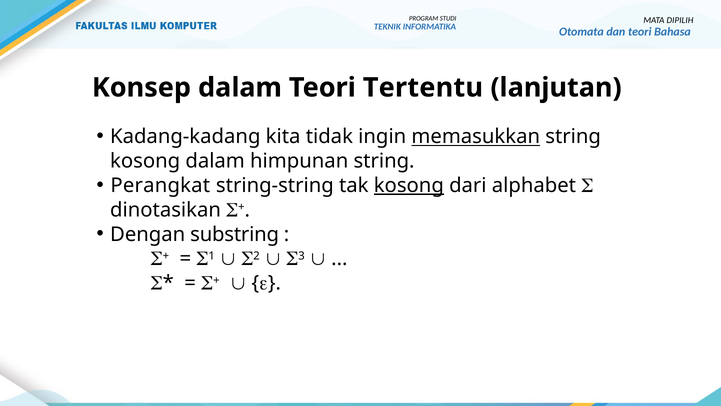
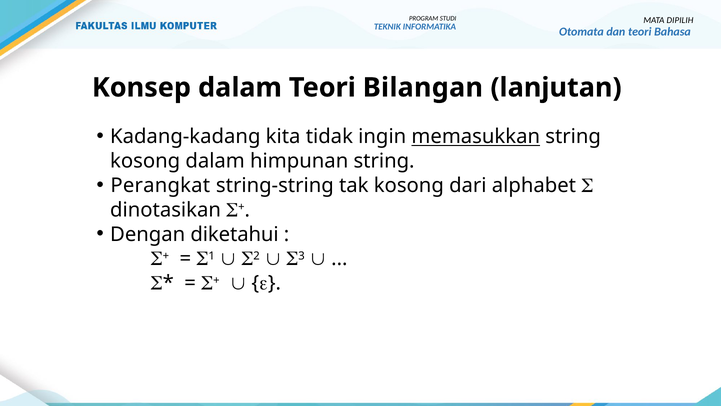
Tertentu: Tertentu -> Bilangan (423, 87)
kosong underline: present -> none (409, 185)
substring: substring -> diketahui (235, 234)
